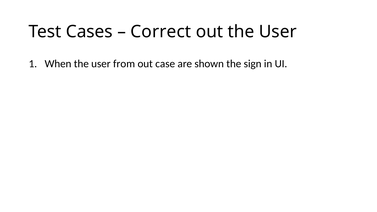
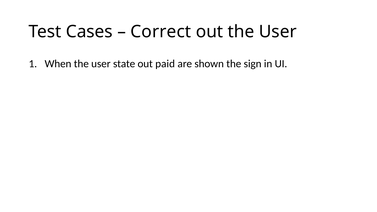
from: from -> state (124, 64)
case: case -> paid (165, 64)
